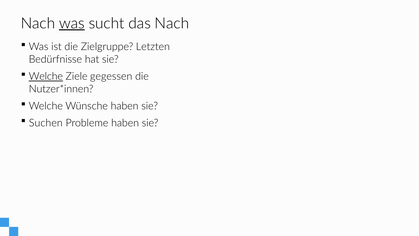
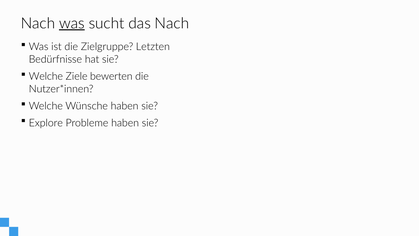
Welche underline: present -> none (46, 76)
gegessen: gegessen -> bewerten (111, 76)
Suchen: Suchen -> Explore (46, 123)
